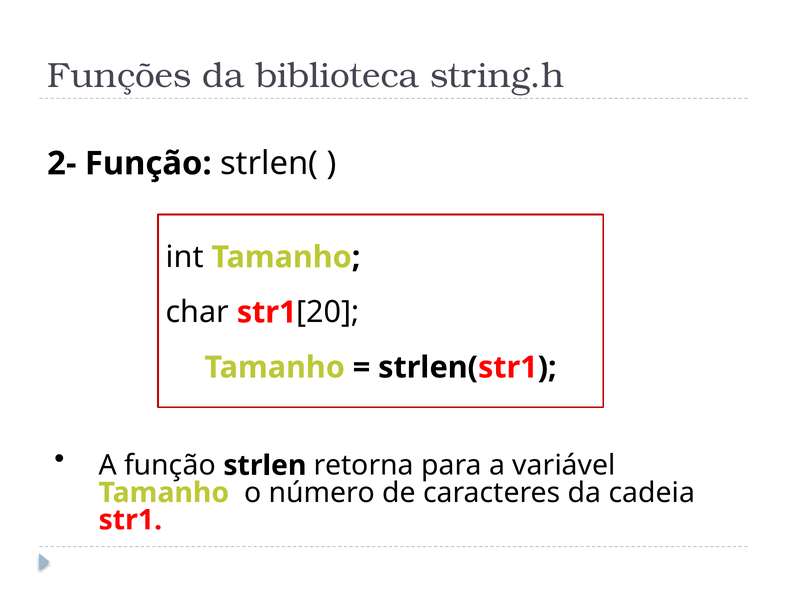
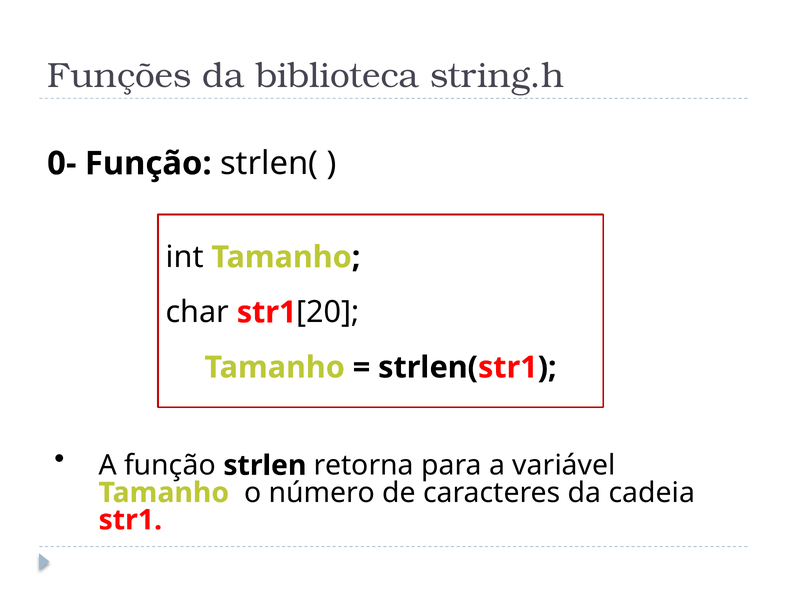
2-: 2- -> 0- (62, 164)
